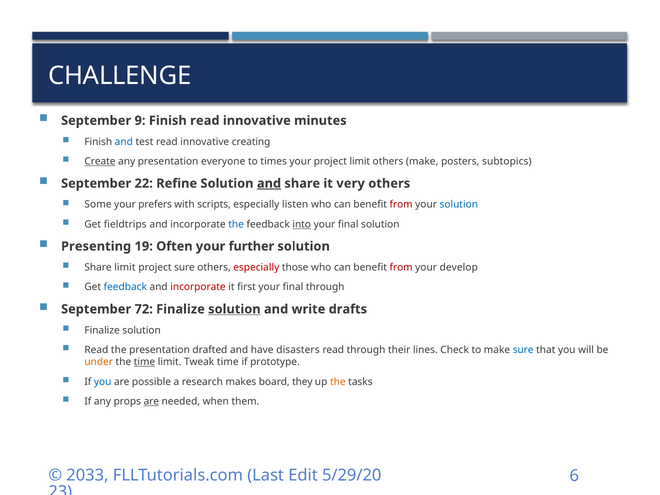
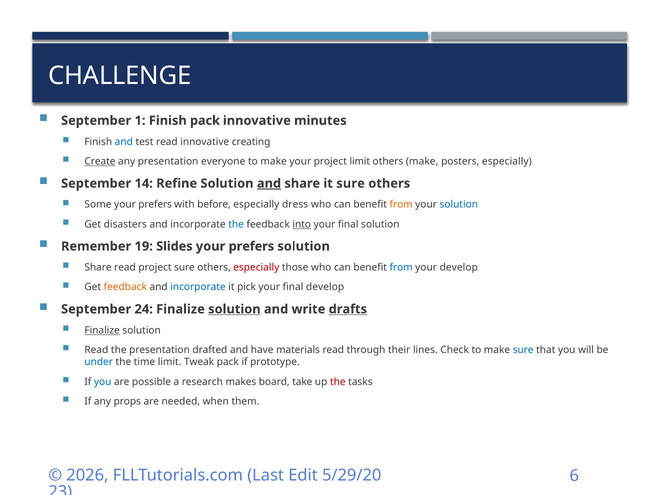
9: 9 -> 1 (140, 121)
Finish read: read -> pack (205, 121)
times: times -> make (274, 161)
posters subtopics: subtopics -> especially (507, 161)
22: 22 -> 14 (144, 183)
it very: very -> sure (351, 183)
scripts: scripts -> before (214, 205)
listen: listen -> dress (295, 205)
from colour: red -> orange (401, 205)
fieldtrips: fieldtrips -> disasters (125, 224)
Presenting: Presenting -> Remember (96, 246)
Often: Often -> Slides (174, 246)
further: further -> prefers (251, 246)
Share limit: limit -> read (125, 267)
from colour: red -> blue (401, 267)
feedback colour: blue -> orange (125, 287)
incorporate colour: red -> blue (198, 287)
first: first -> pick (247, 287)
final through: through -> develop (325, 287)
72: 72 -> 24 (144, 309)
drafts underline: none -> present (348, 309)
Finalize underline: none -> present (102, 330)
disasters: disasters -> materials (298, 350)
under colour: orange -> blue (99, 362)
time underline: present -> none (144, 362)
Tweak time: time -> pack (228, 362)
they: they -> take (302, 382)
the colour: orange -> red (338, 382)
are underline: present -> none (151, 401)
2033: 2033 -> 2026 (87, 475)
